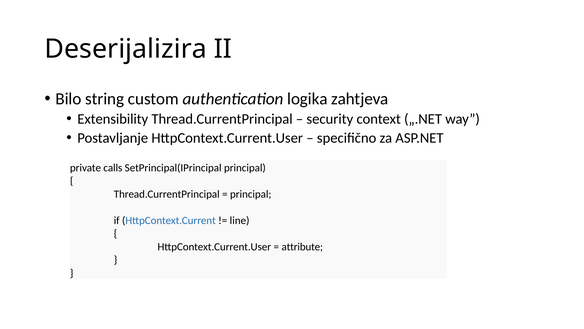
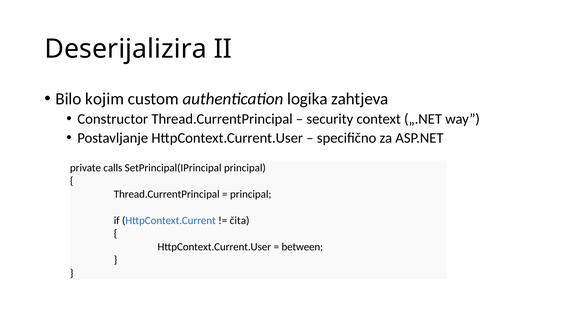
string: string -> kojim (105, 99)
Extensibility: Extensibility -> Constructor (113, 119)
line: line -> čita (240, 220)
attribute: attribute -> between (302, 246)
